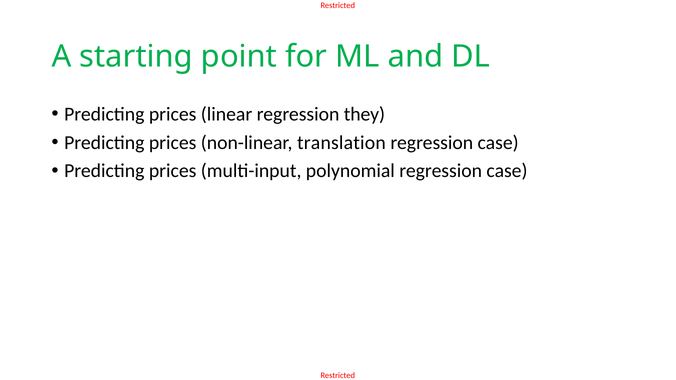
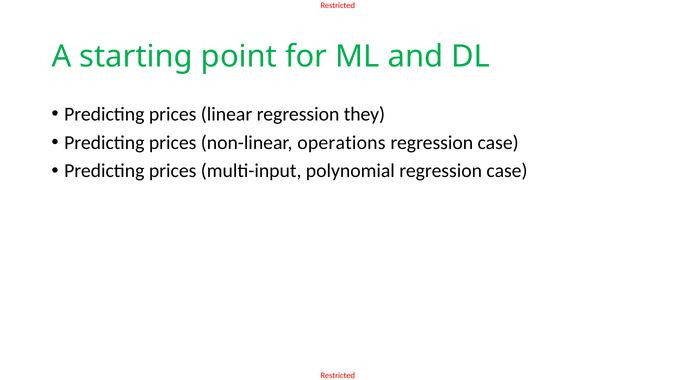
translation: translation -> operations (341, 143)
